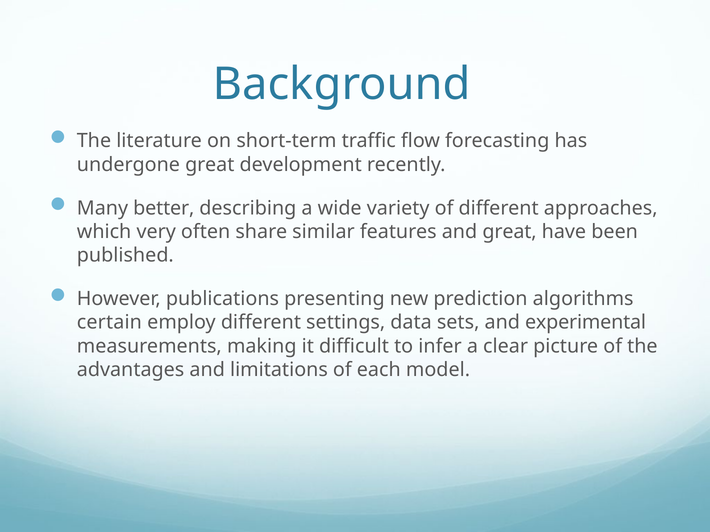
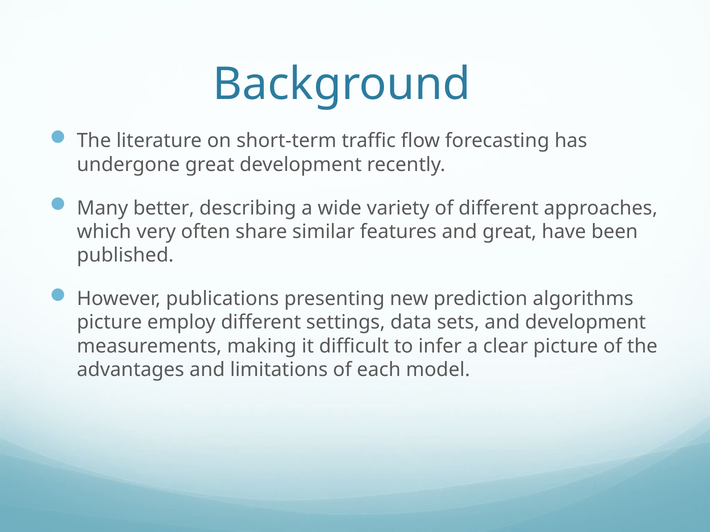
certain: certain -> picture (109, 323)
and experimental: experimental -> development (586, 323)
